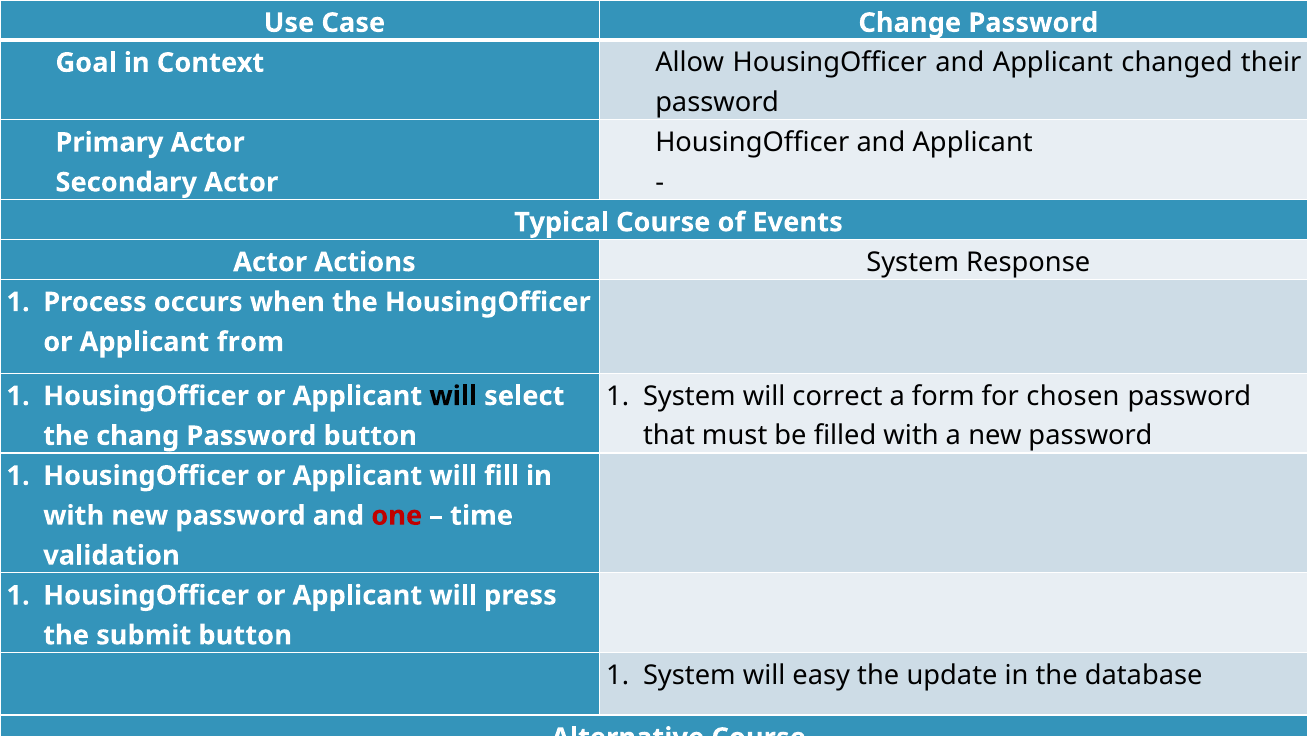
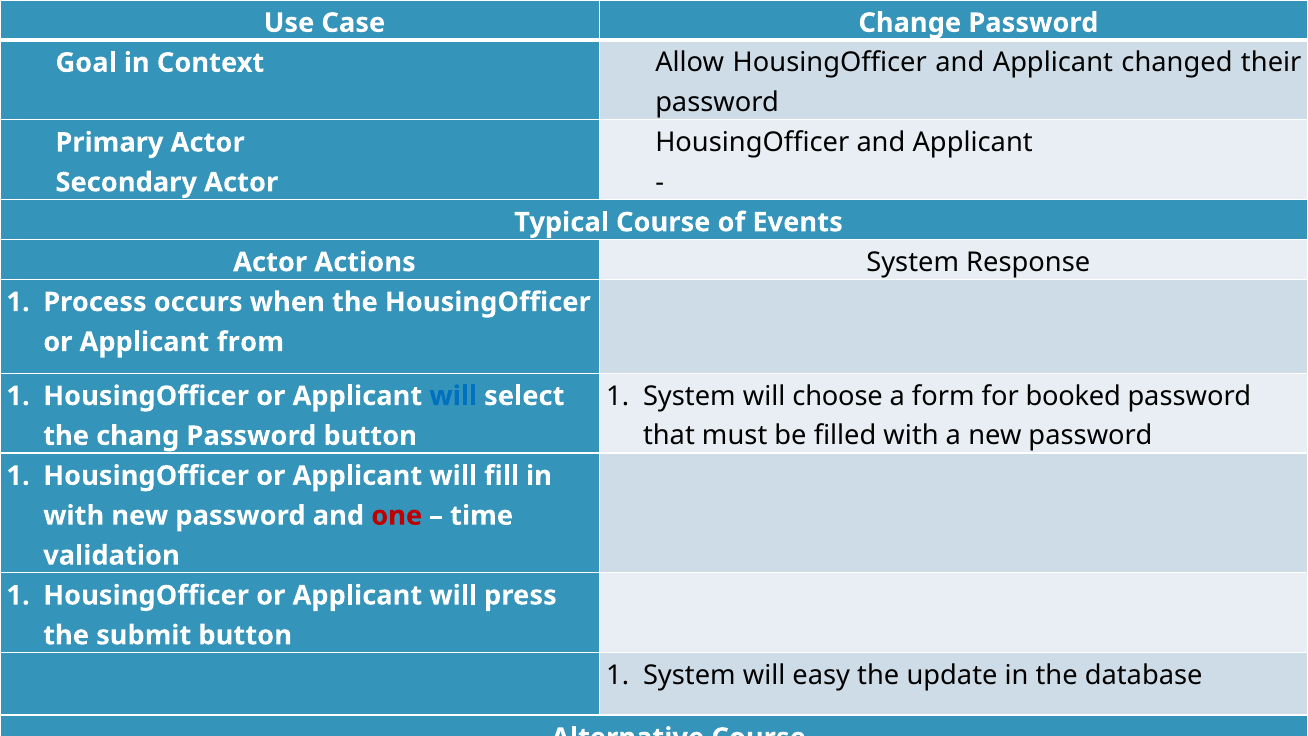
correct: correct -> choose (838, 396)
chosen: chosen -> booked (1073, 396)
will colour: black -> blue (453, 396)
